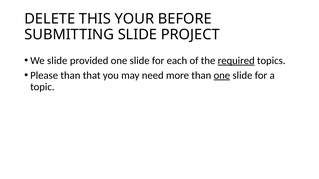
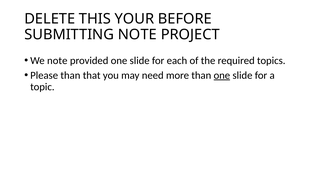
SUBMITTING SLIDE: SLIDE -> NOTE (137, 35)
We slide: slide -> note (57, 61)
required underline: present -> none (236, 61)
